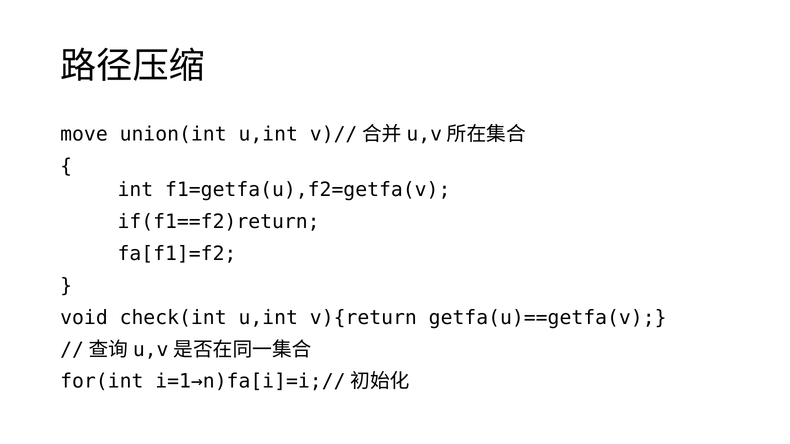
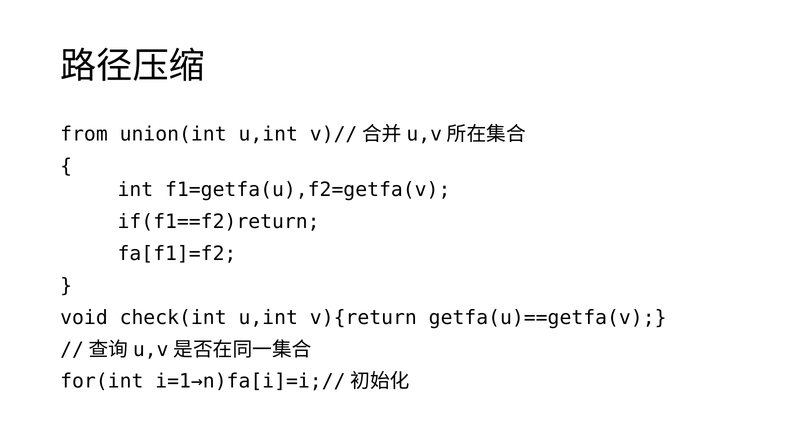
move: move -> from (84, 134)
